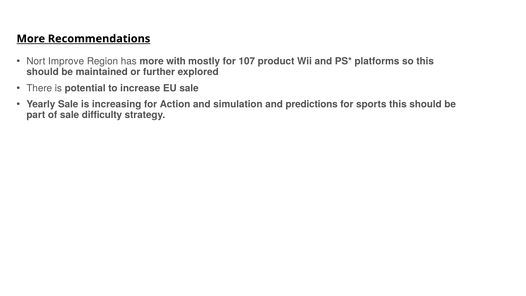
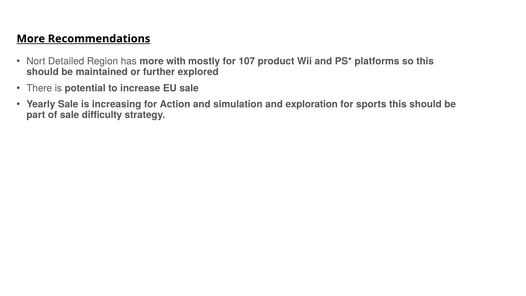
Improve: Improve -> Detailed (66, 61)
predictions: predictions -> exploration (312, 104)
